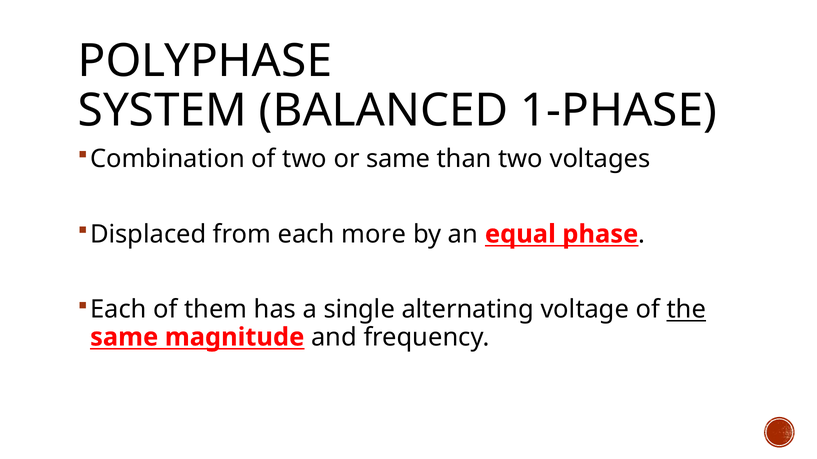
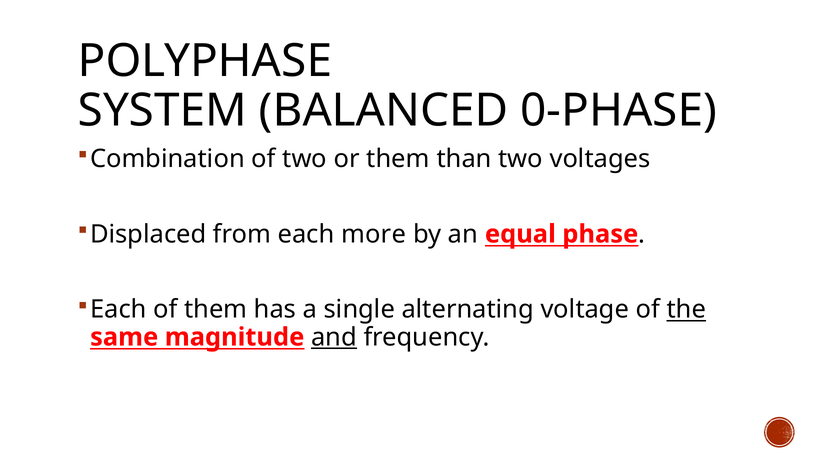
1-PHASE: 1-PHASE -> 0-PHASE (619, 111)
or same: same -> them (398, 159)
and underline: none -> present (334, 338)
